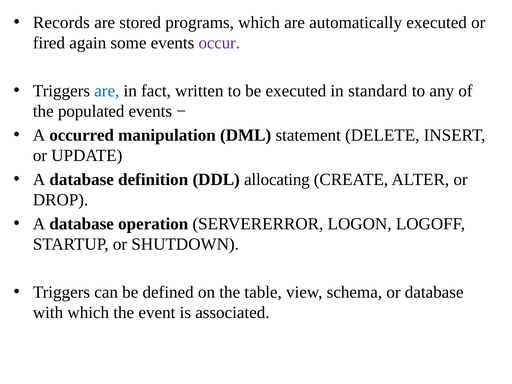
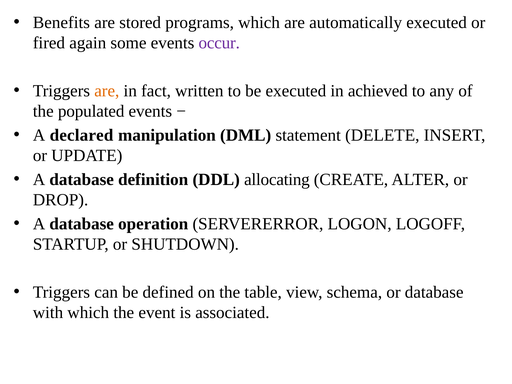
Records: Records -> Benefits (61, 23)
are colour: blue -> orange (107, 91)
standard: standard -> achieved (378, 91)
occurred: occurred -> declared (82, 135)
